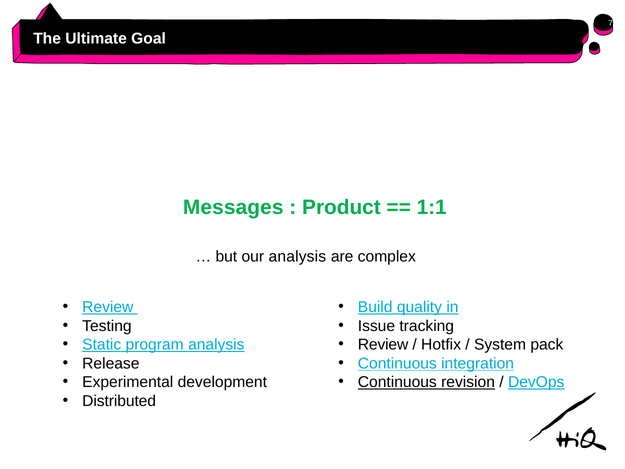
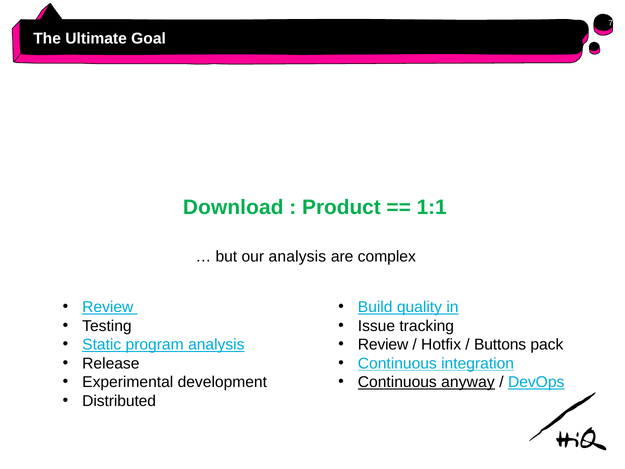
Messages: Messages -> Download (233, 207)
System: System -> Buttons (500, 344)
revision: revision -> anyway (468, 382)
